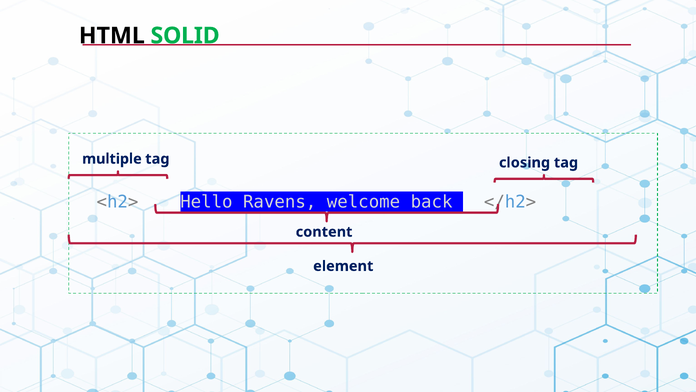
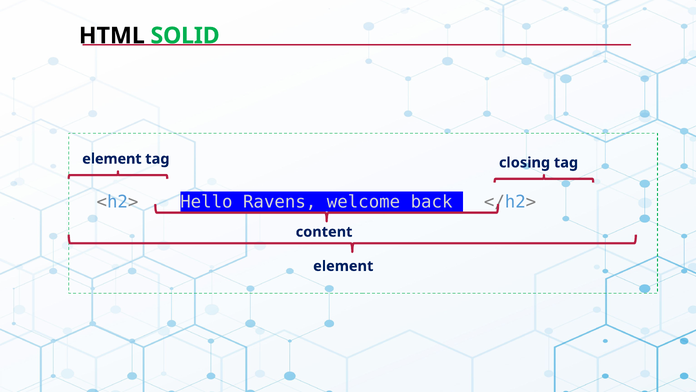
multiple: multiple -> element (112, 159)
